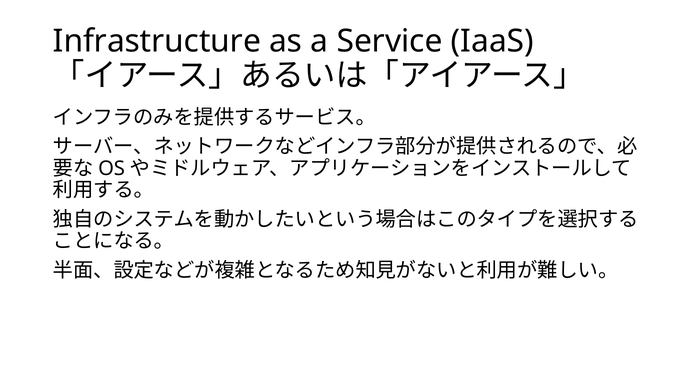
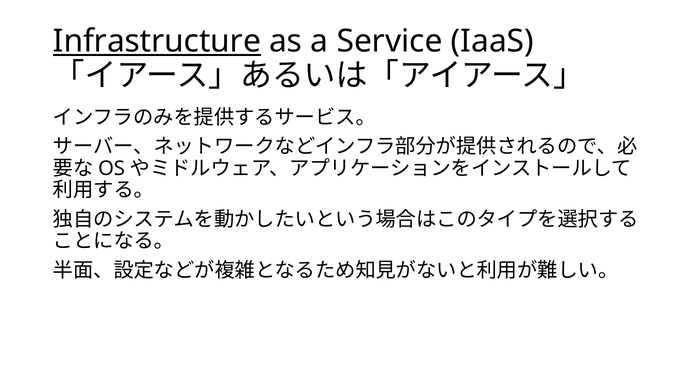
Infrastructure underline: none -> present (157, 41)
